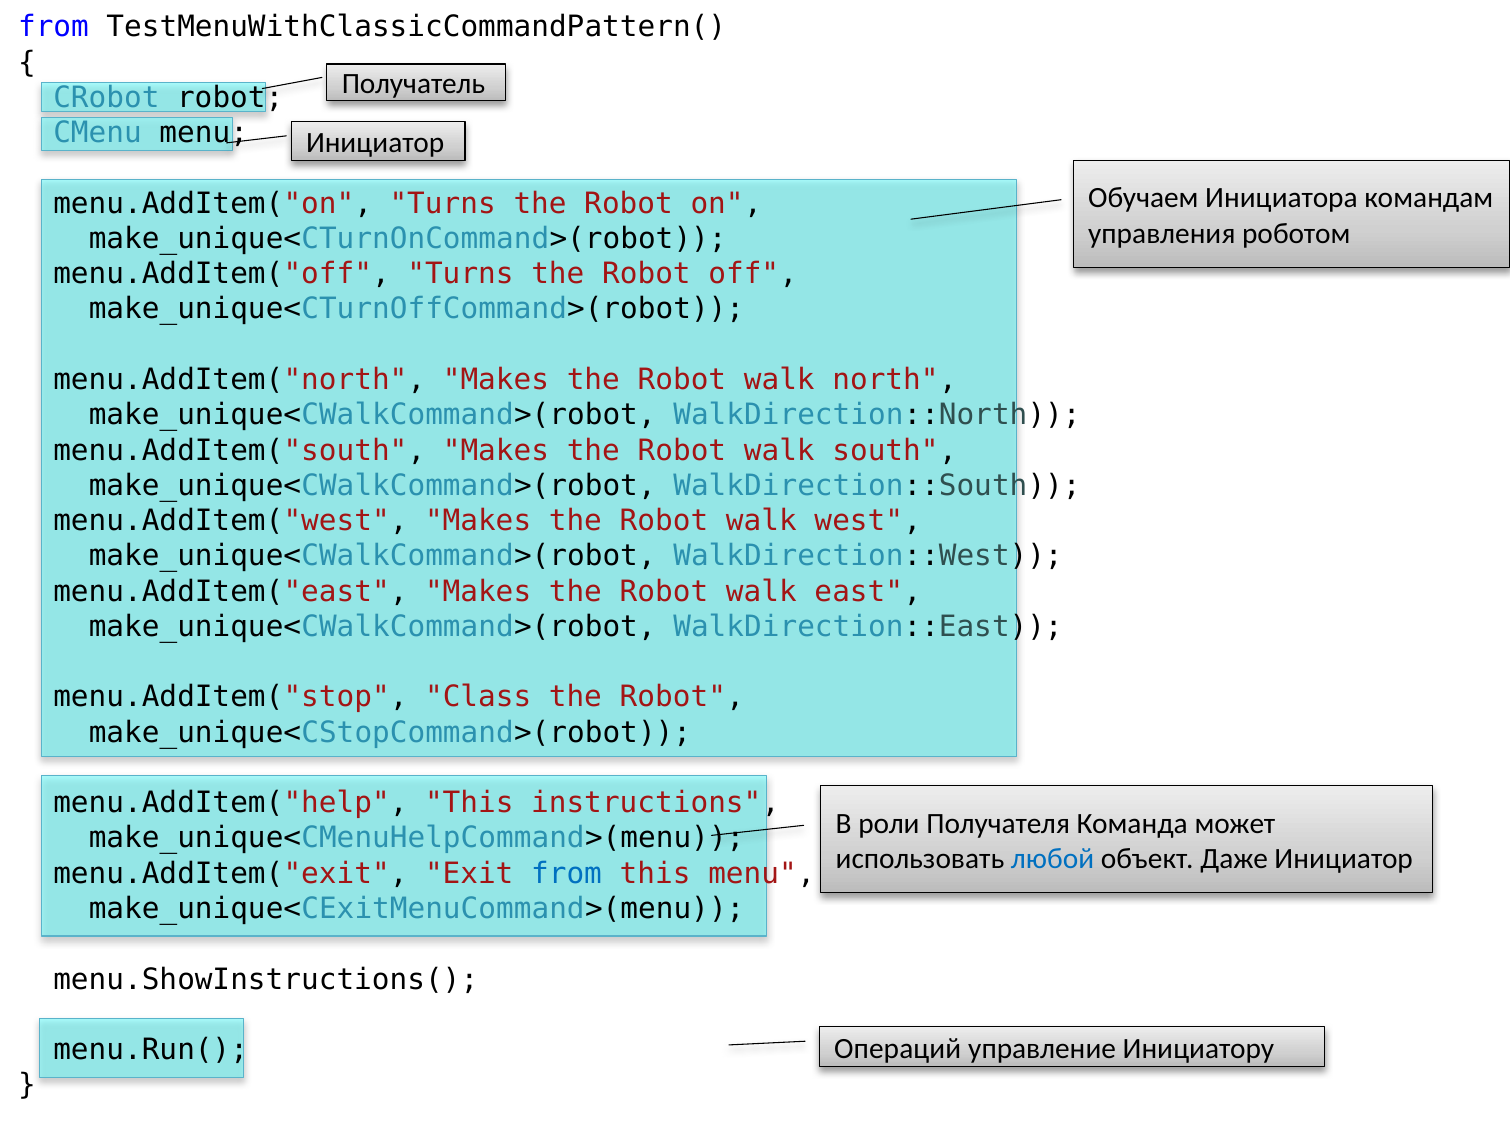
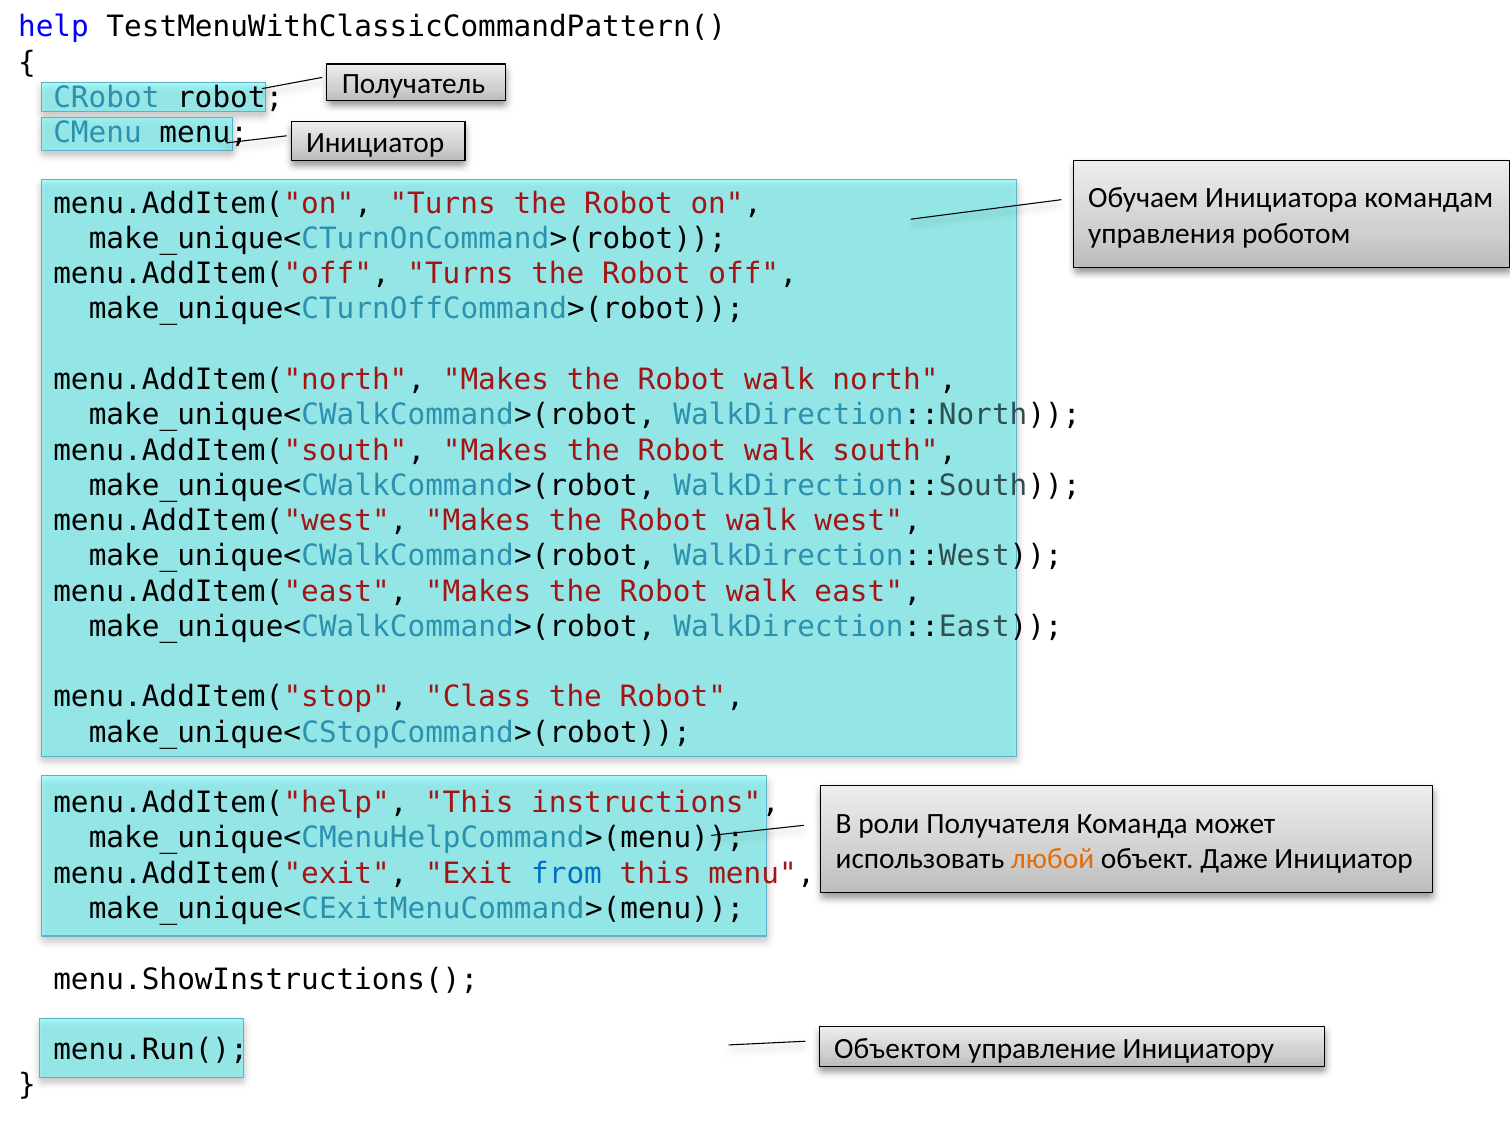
from: from -> help (53, 27)
любой colour: blue -> orange (1053, 859)
Операций: Операций -> Объектом (898, 1048)
